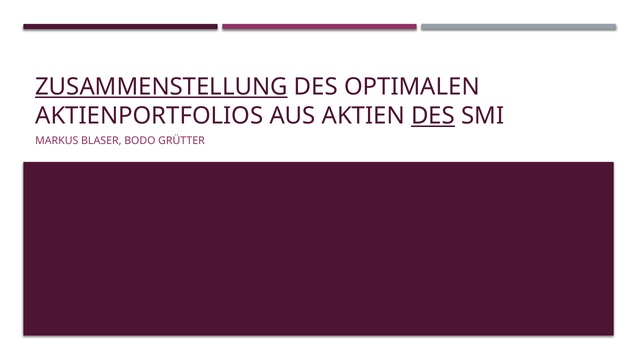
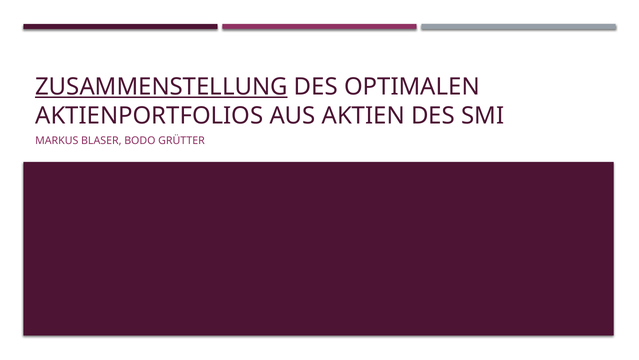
DES underline: present -> none (433, 116)
